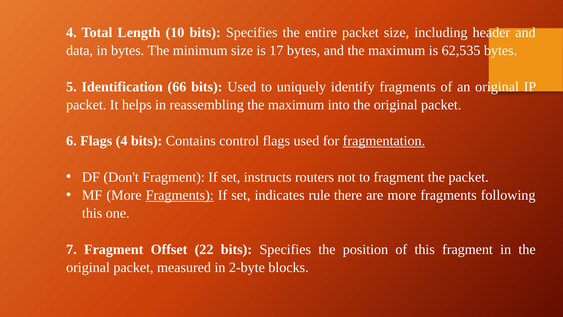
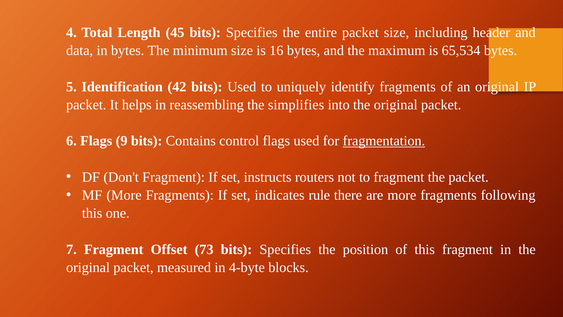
10: 10 -> 45 (175, 32)
17: 17 -> 16 (276, 50)
62,535: 62,535 -> 65,534 (461, 50)
66: 66 -> 42 (177, 87)
reassembling the maximum: maximum -> simplifies (296, 105)
Flags 4: 4 -> 9 (122, 141)
Fragments underline: present -> none (180, 195)
22: 22 -> 73 (204, 249)
2-byte: 2-byte -> 4-byte (247, 267)
